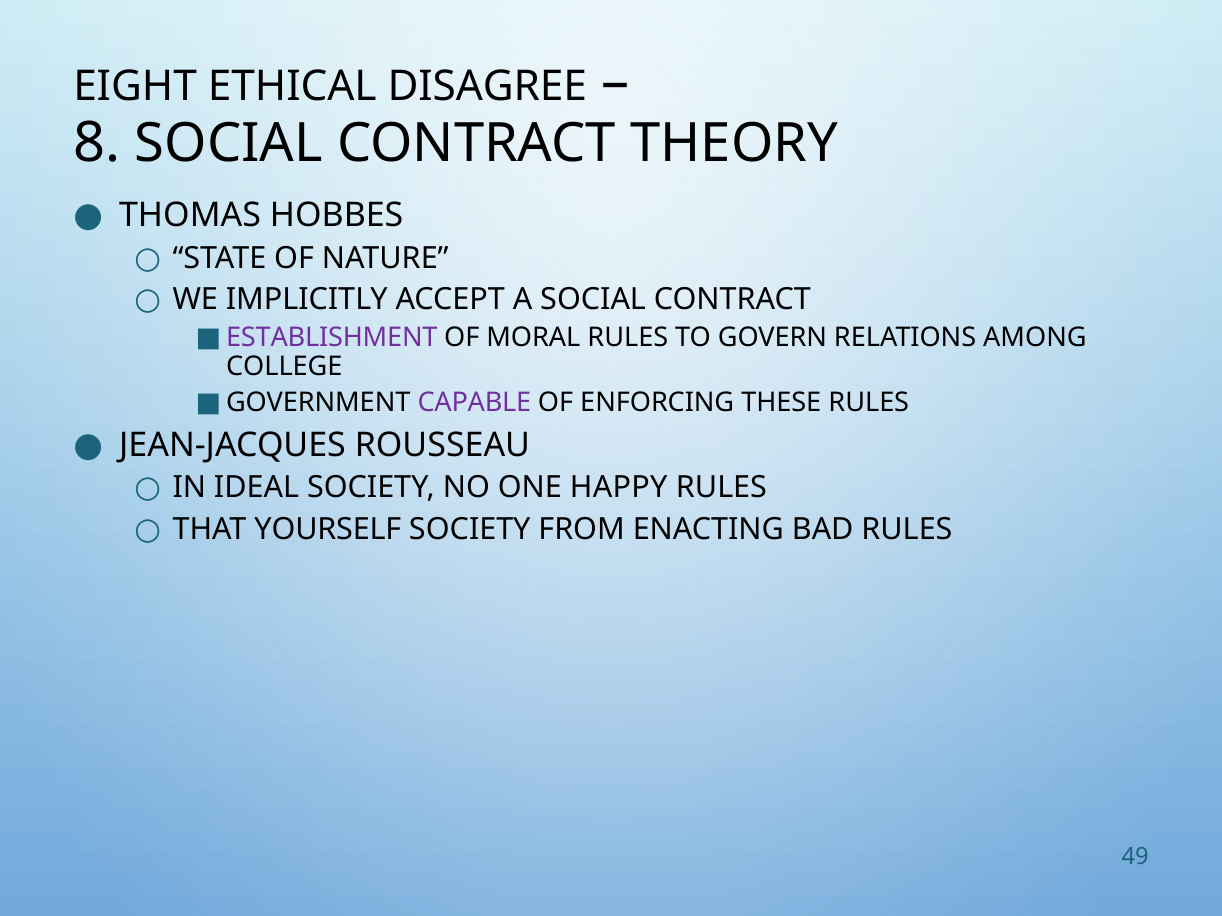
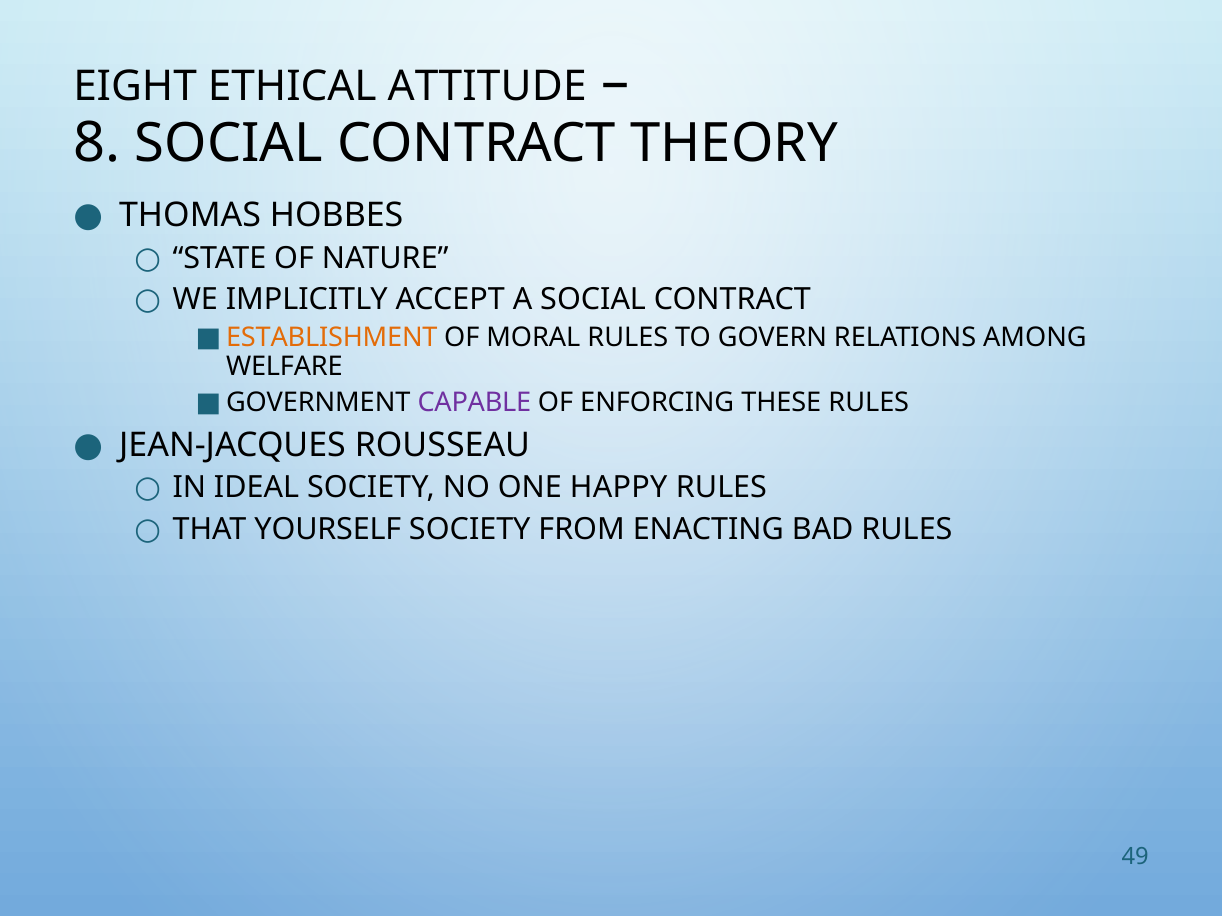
DISAGREE: DISAGREE -> ATTITUDE (487, 87)
ESTABLISHMENT colour: purple -> orange (332, 337)
COLLEGE: COLLEGE -> WELFARE (284, 367)
